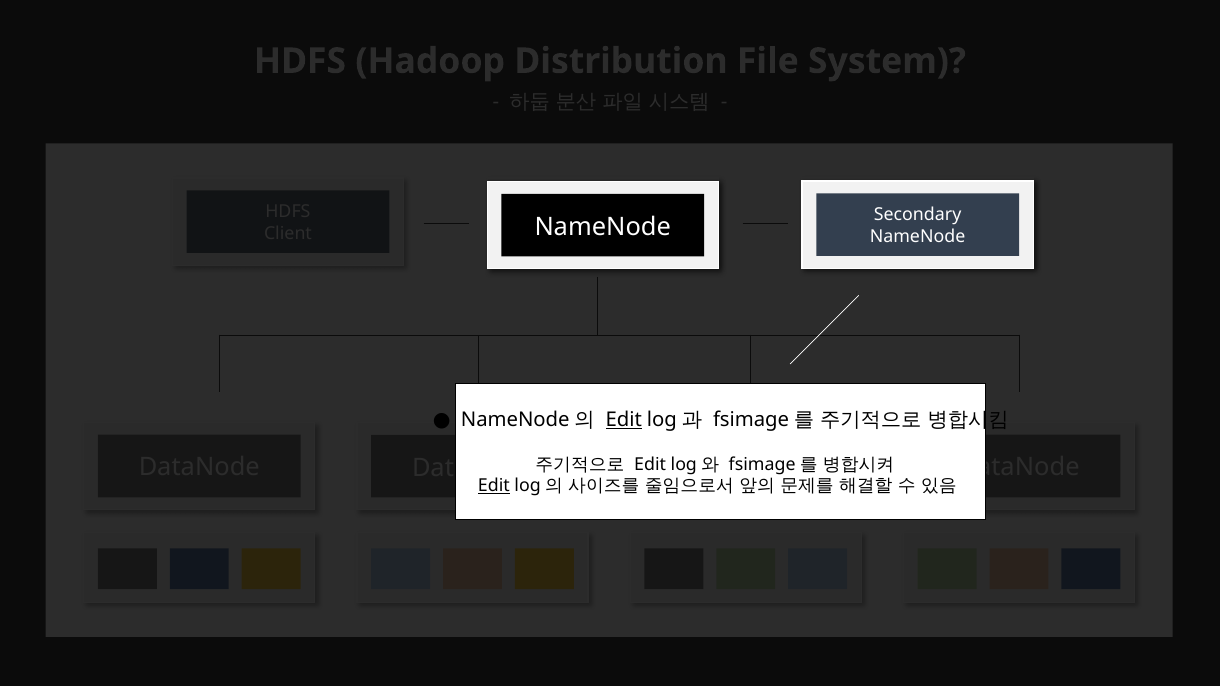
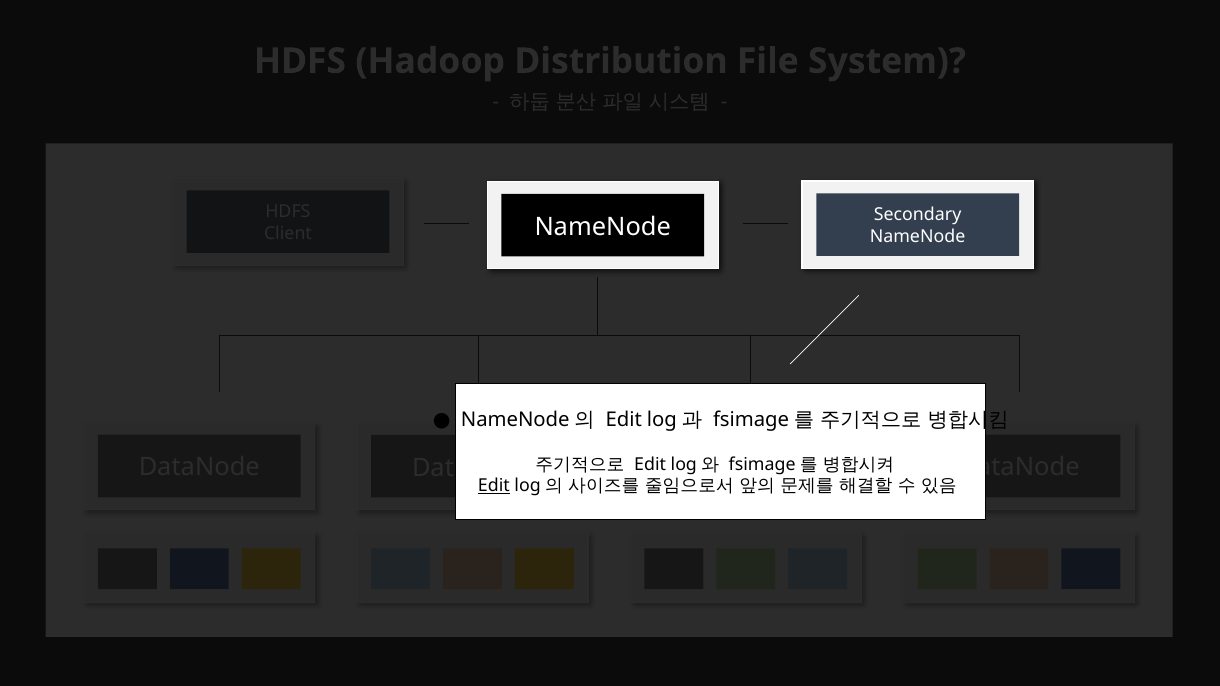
Edit underline: present -> none (624, 420)
